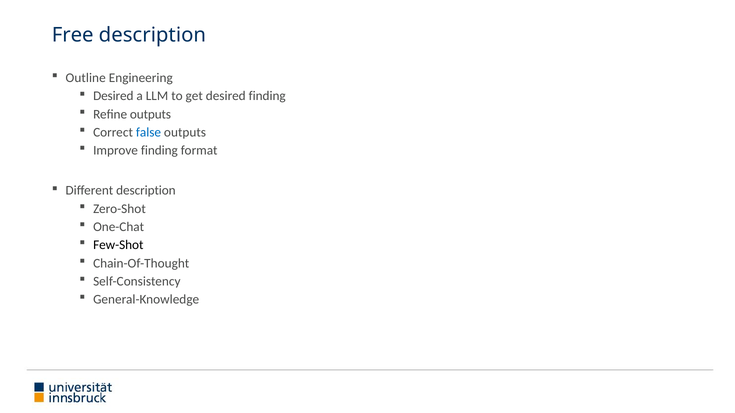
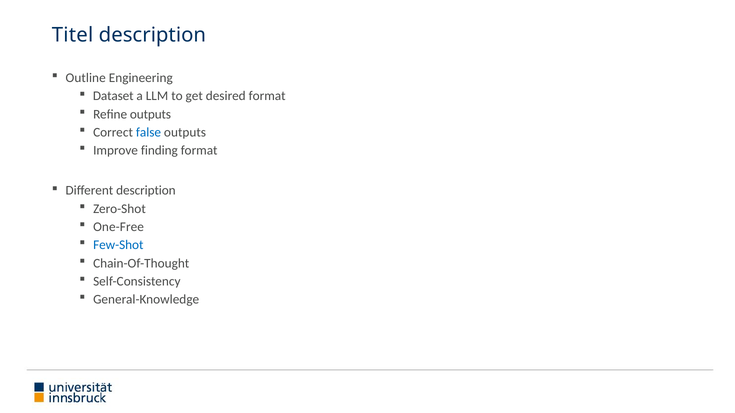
Free: Free -> Titel (73, 35)
Desired: Desired -> Dataset (113, 96)
desired finding: finding -> format (267, 96)
One-Chat: One-Chat -> One-Free (119, 227)
Few-Shot colour: black -> blue (118, 245)
